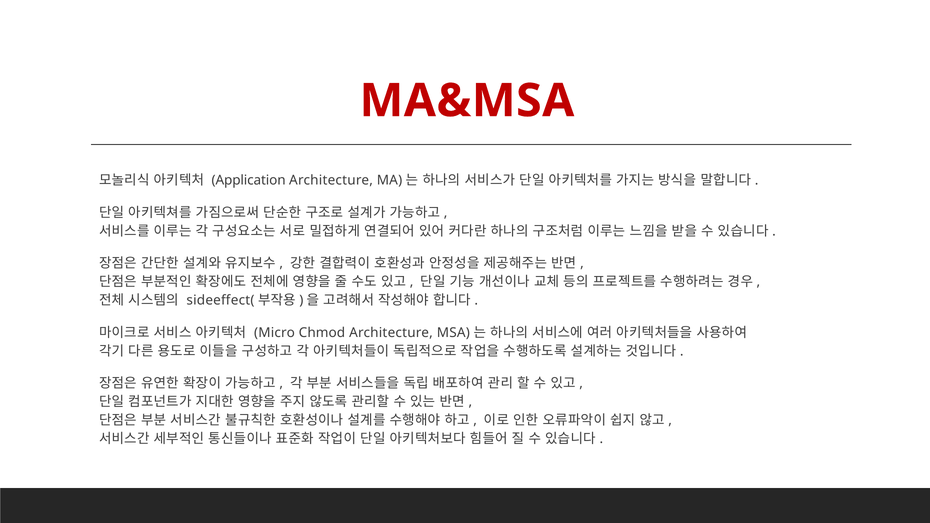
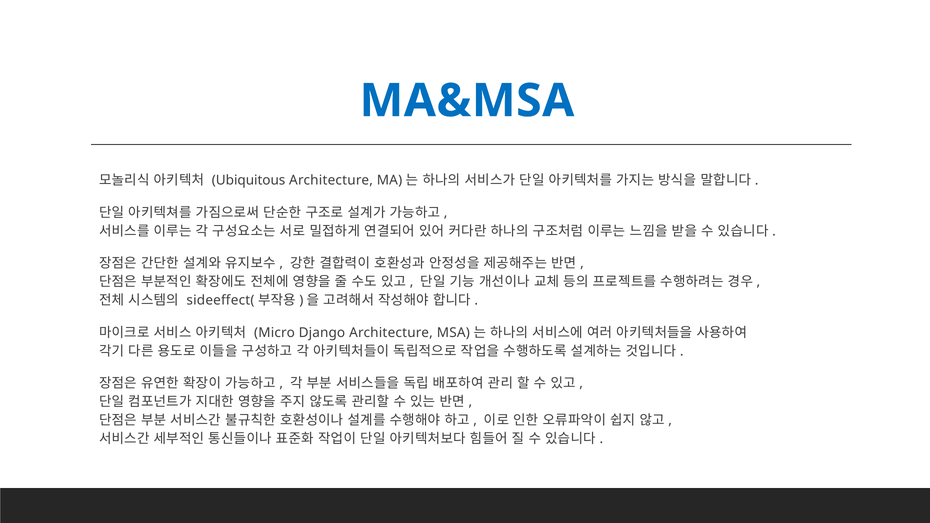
MA&MSA colour: red -> blue (467, 101)
Application: Application -> Ubiquitous (249, 181)
Chmod: Chmod -> Django (322, 333)
